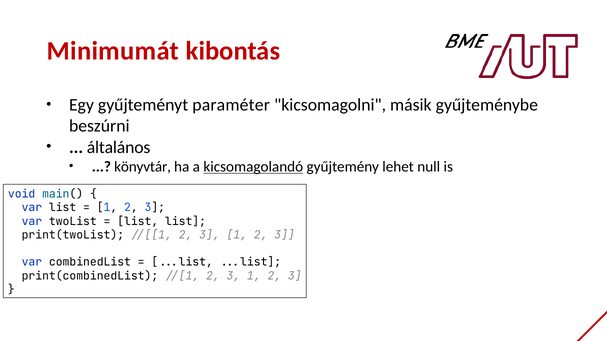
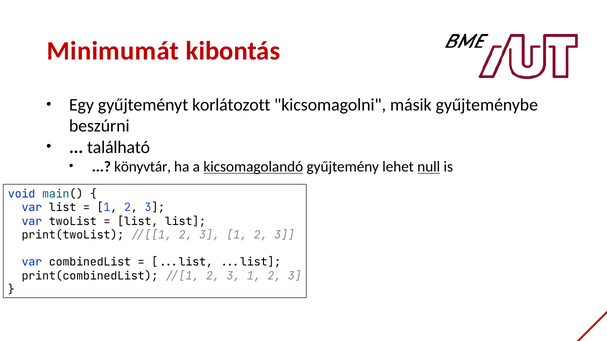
paraméter: paraméter -> korlátozott (231, 105)
általános: általános -> található (119, 147)
null underline: none -> present (429, 167)
